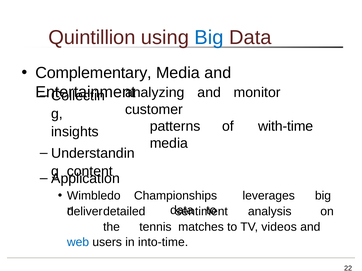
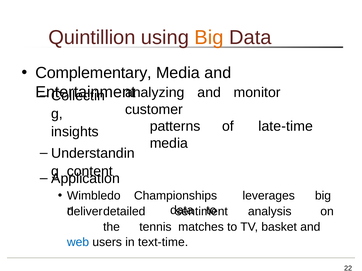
Big colour: blue -> orange (209, 38)
with-time: with-time -> late-time (286, 127)
videos: videos -> basket (279, 227)
into-time: into-time -> text-time (163, 243)
